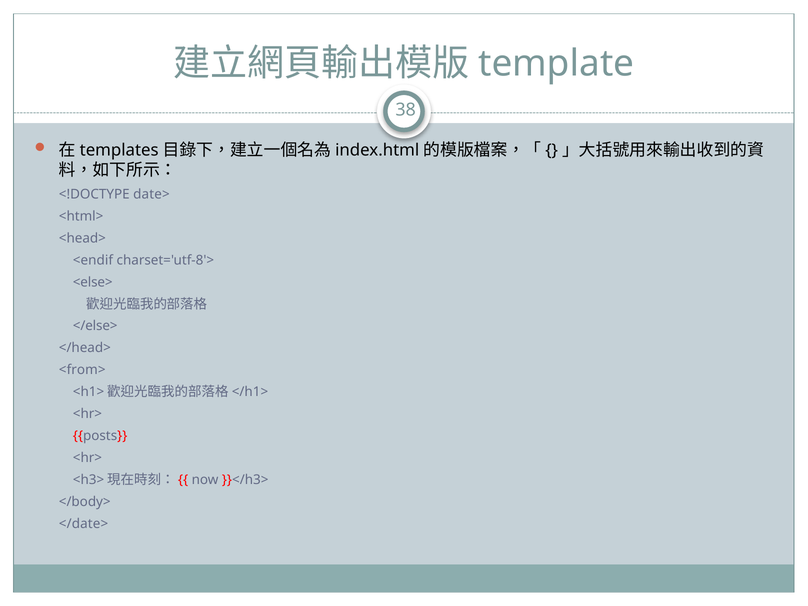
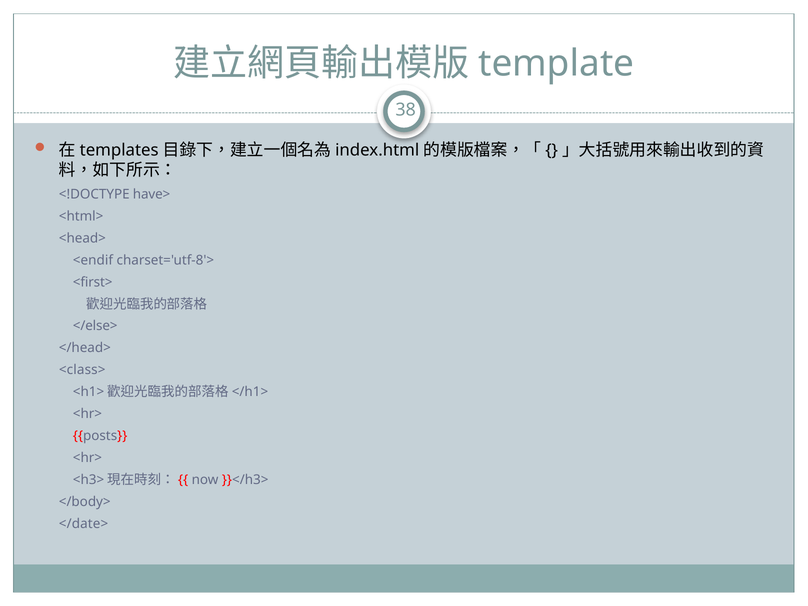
date>: date> -> have> (152, 194)
<else>: <else> -> <first> (93, 282)
<from>: <from> -> <class> (82, 370)
